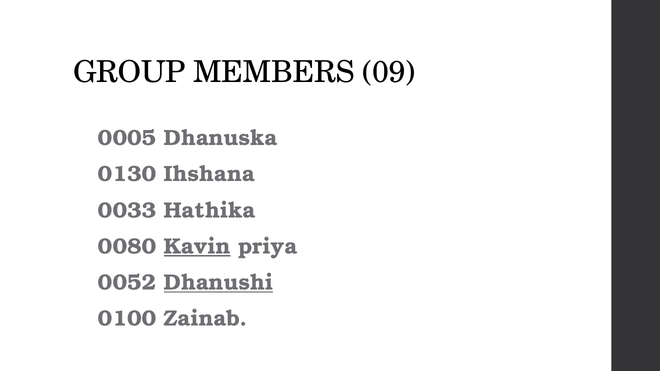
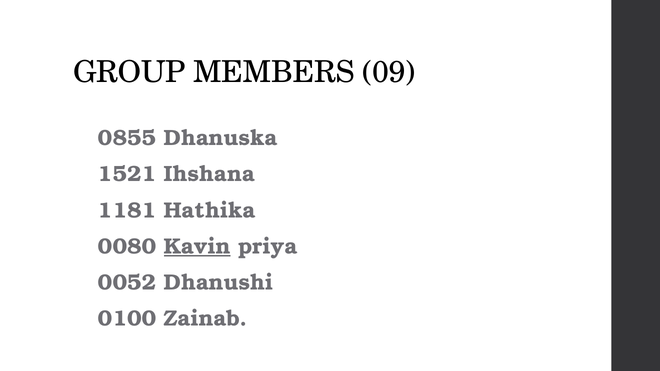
0005: 0005 -> 0855 (127, 138)
0130: 0130 -> 1521 (127, 174)
0033: 0033 -> 1181 (127, 210)
Dhanushi underline: present -> none (218, 283)
